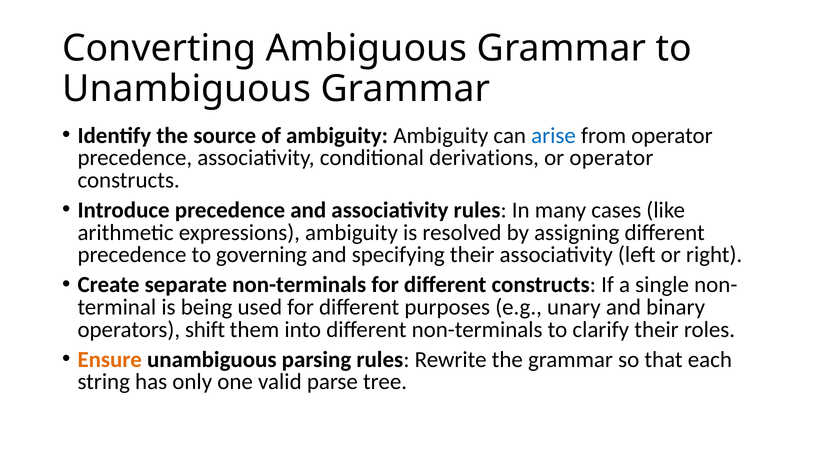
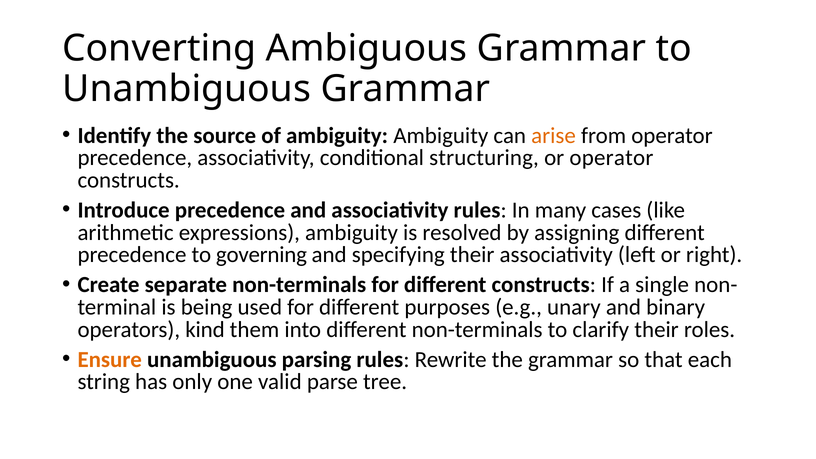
arise colour: blue -> orange (554, 136)
derivations: derivations -> structuring (484, 158)
shift: shift -> kind (205, 329)
